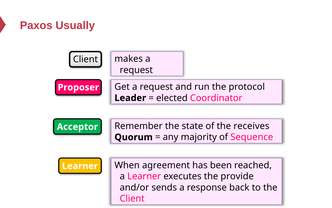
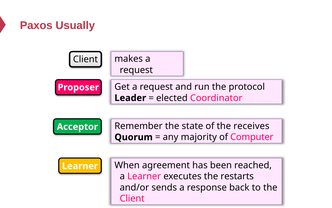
Sequence: Sequence -> Computer (252, 137)
provide: provide -> restarts (237, 176)
